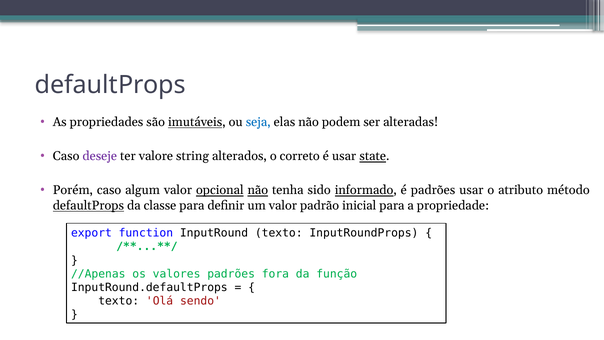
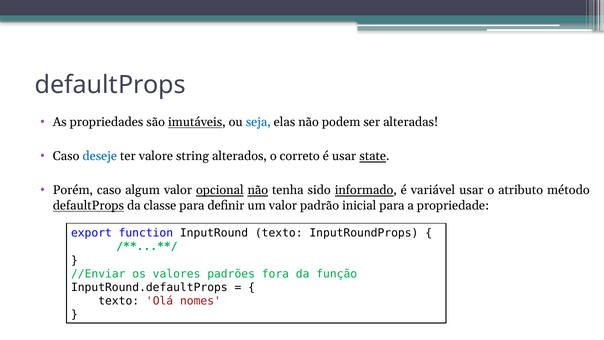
deseje colour: purple -> blue (100, 156)
é padrões: padrões -> variável (433, 190)
//Apenas: //Apenas -> //Enviar (98, 274)
sendo: sendo -> nomes (200, 301)
